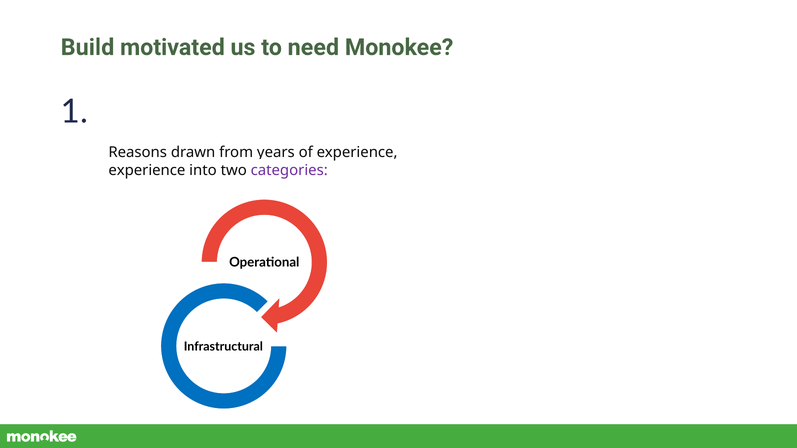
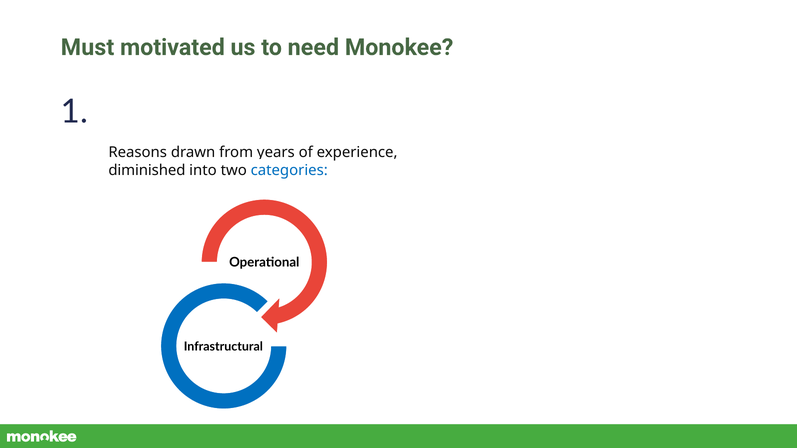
Build: Build -> Must (88, 47)
experience: experience -> diminished (147, 170)
categories colour: purple -> blue (289, 170)
